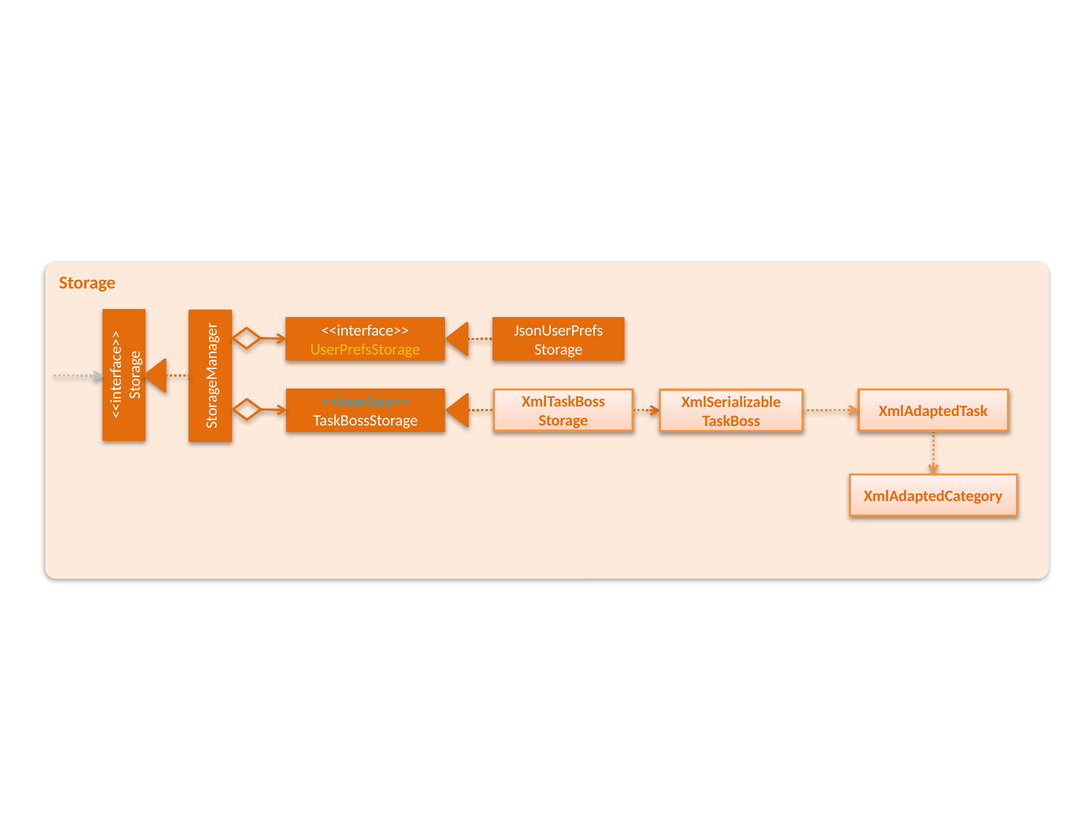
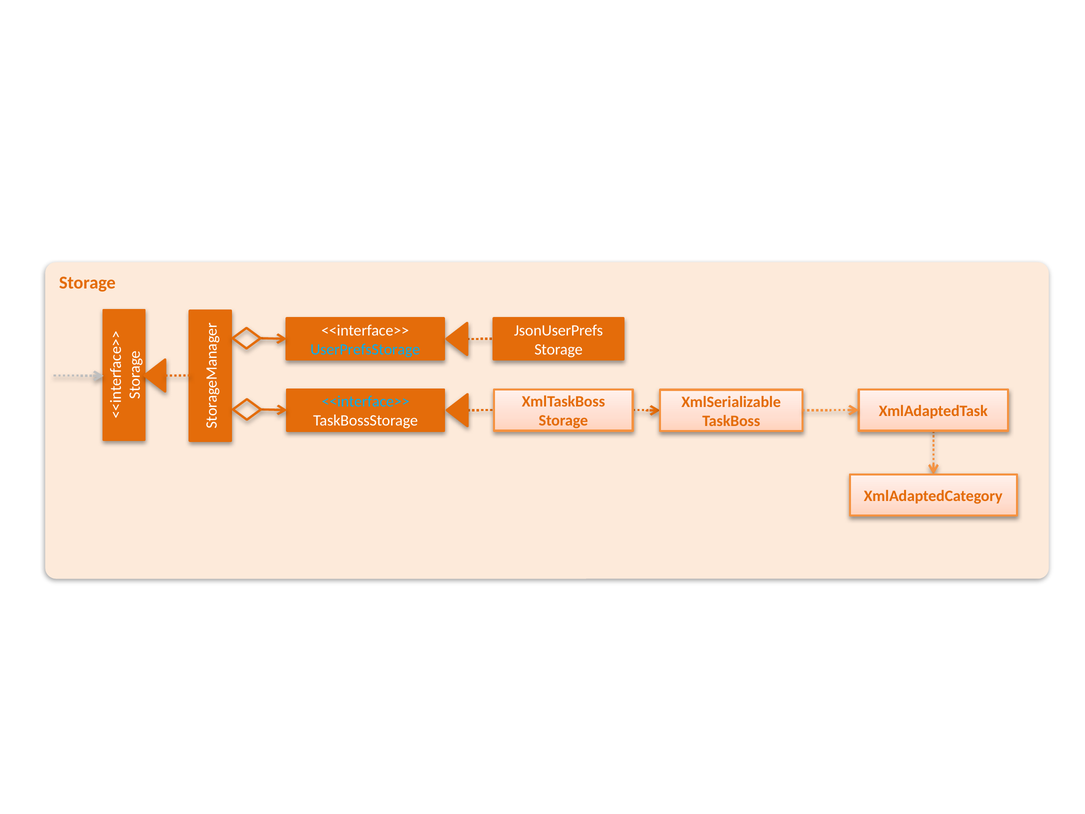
UserPrefsStorage colour: yellow -> light blue (365, 349)
